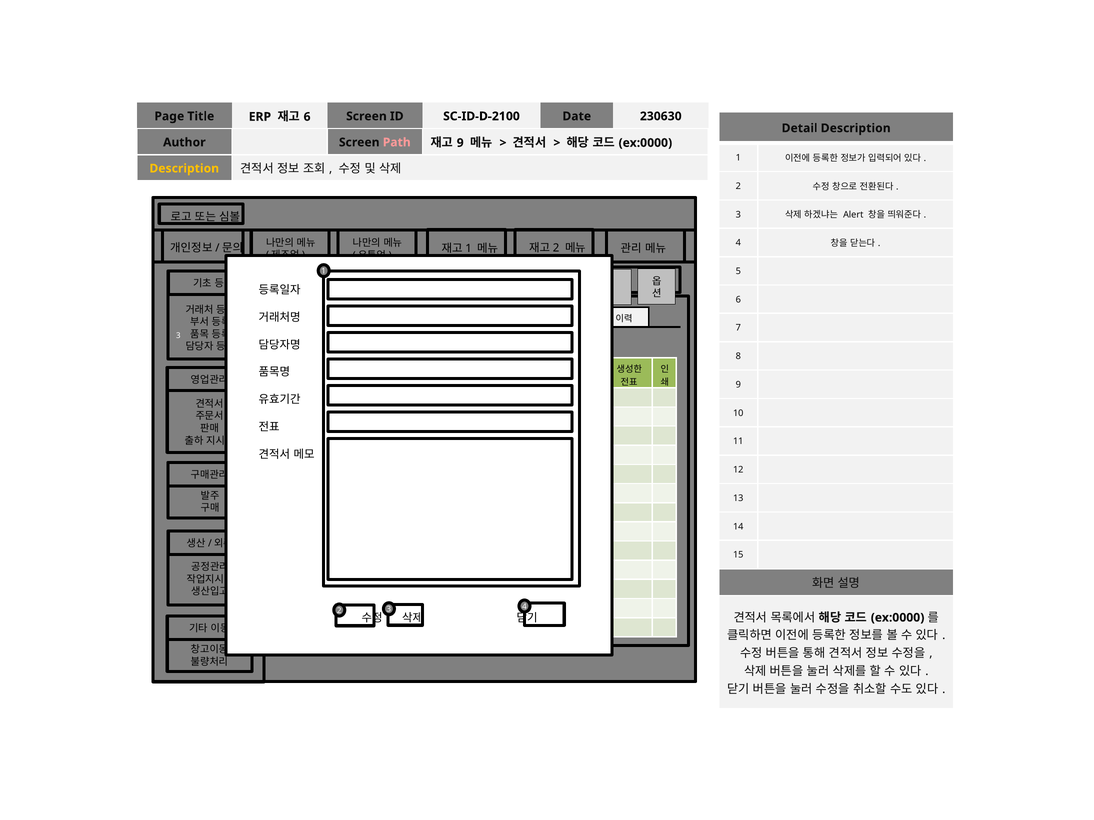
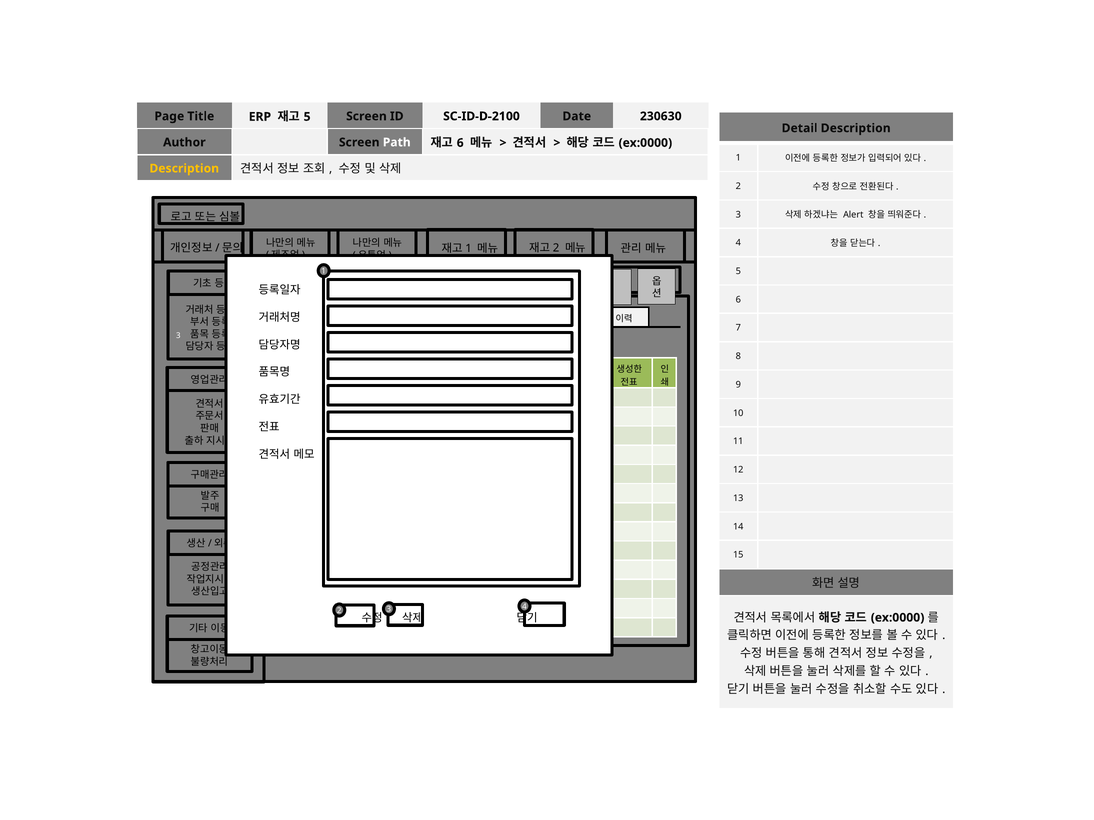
6: 6 -> 5 (307, 117)
Path colour: pink -> white (397, 142)
9: 9 -> 6 (460, 143)
